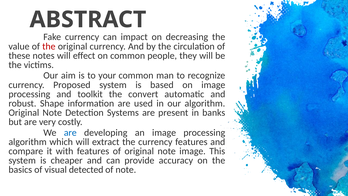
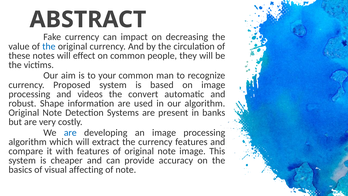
the colour: red -> blue (49, 46)
toolkit: toolkit -> videos (90, 94)
detected: detected -> affecting (86, 170)
